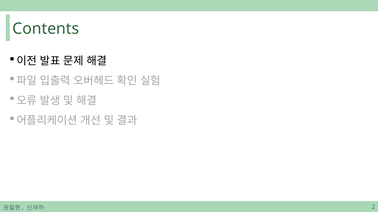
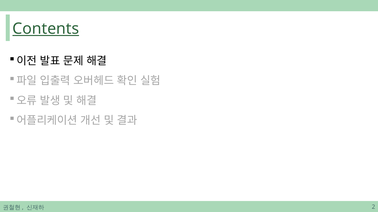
Contents underline: none -> present (46, 29)
